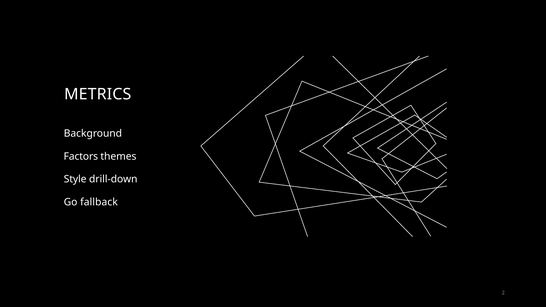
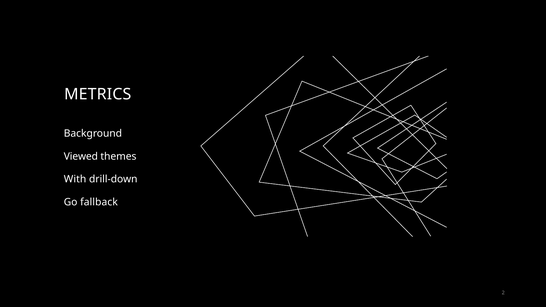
Factors: Factors -> Viewed (81, 156)
Style: Style -> With (75, 179)
